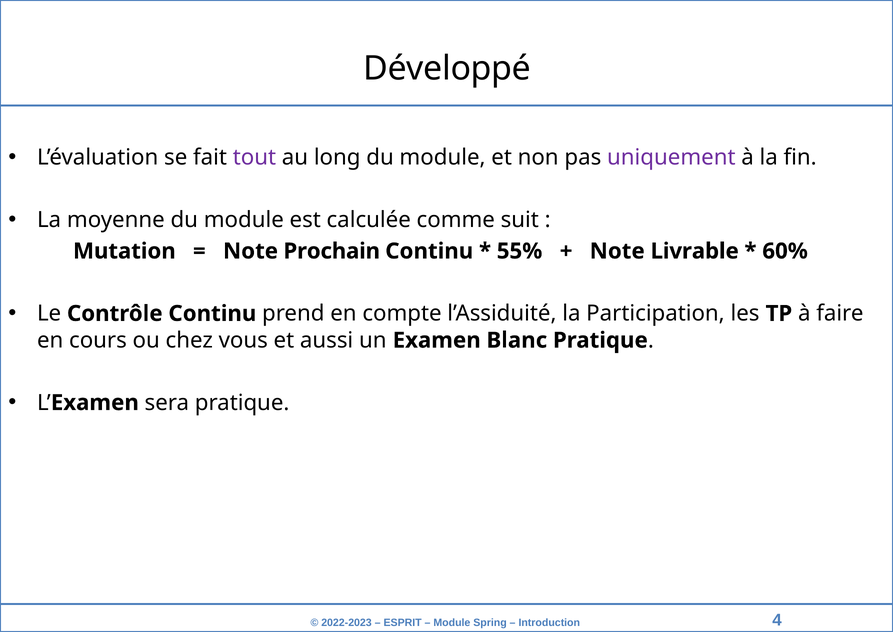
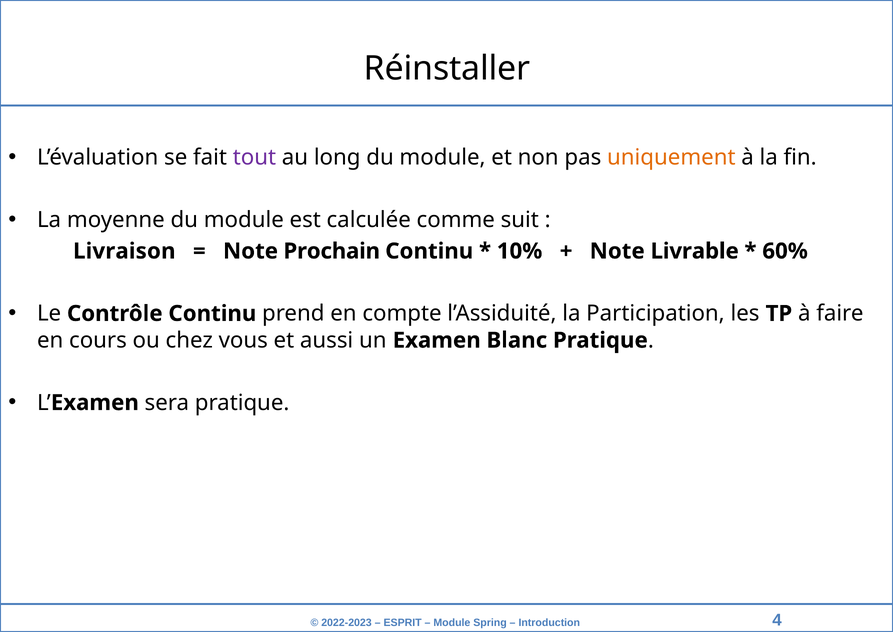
Développé: Développé -> Réinstaller (447, 68)
uniquement colour: purple -> orange (671, 157)
Mutation: Mutation -> Livraison (124, 251)
55%: 55% -> 10% (520, 251)
